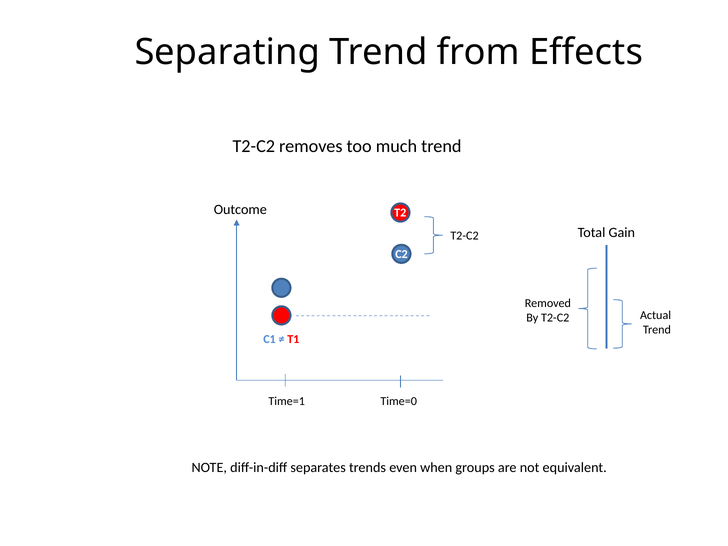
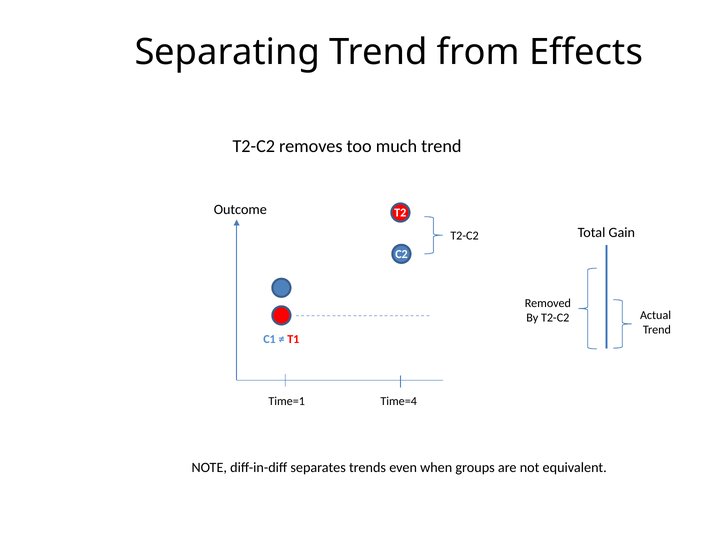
Time=0: Time=0 -> Time=4 (399, 401)
